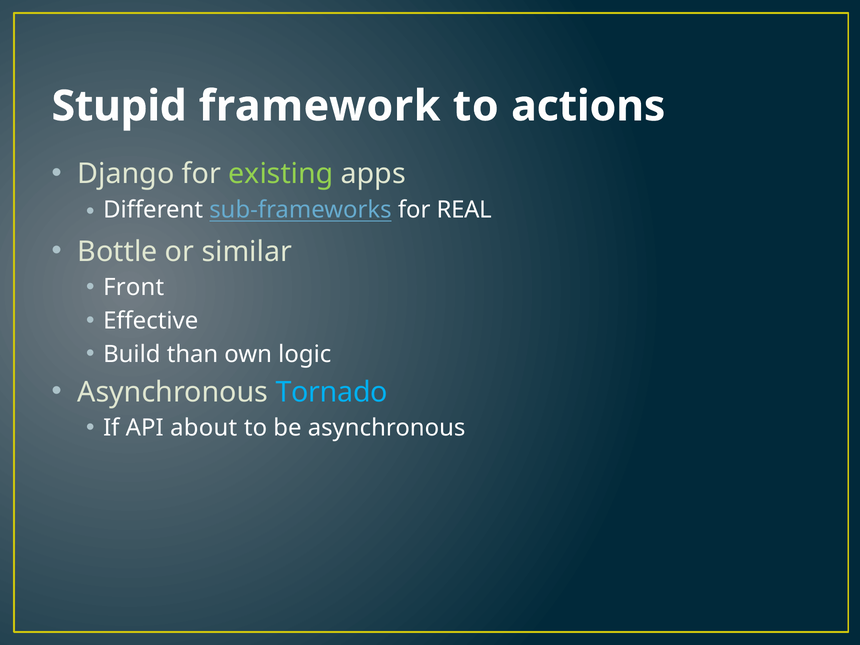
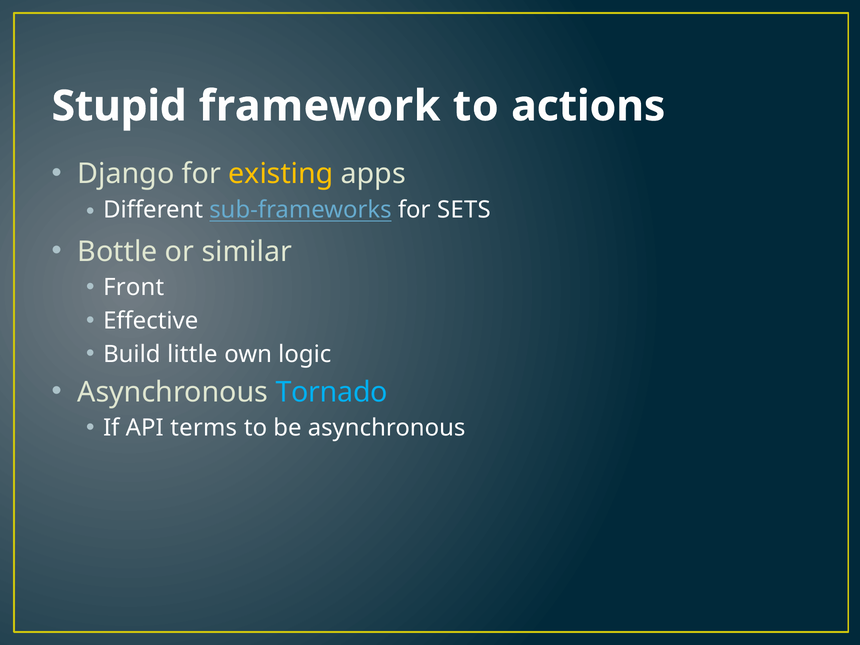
existing colour: light green -> yellow (281, 174)
REAL: REAL -> SETS (464, 210)
than: than -> little (192, 354)
about: about -> terms (204, 428)
